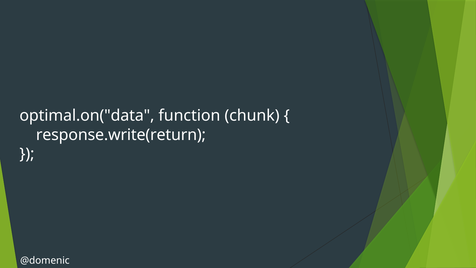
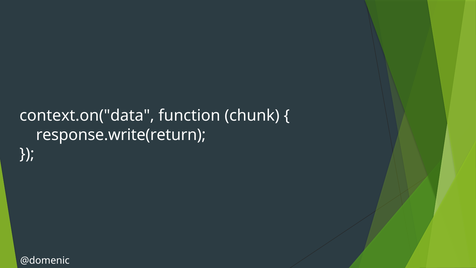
optimal.on("data: optimal.on("data -> context.on("data (87, 116)
